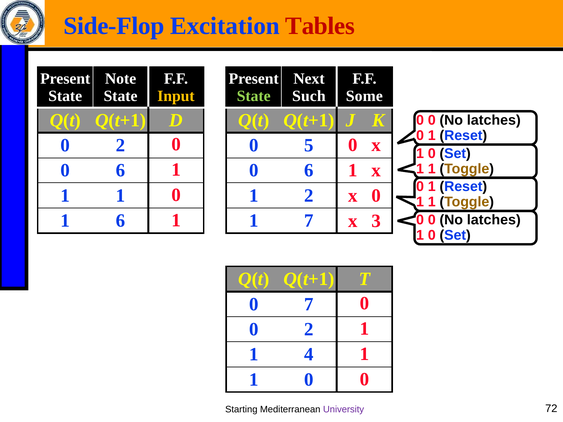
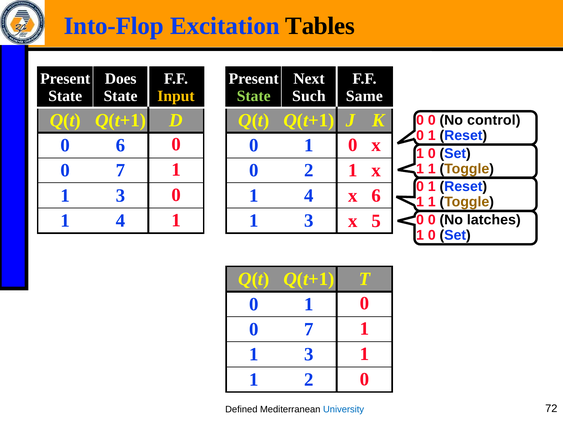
Side-Flop: Side-Flop -> Into-Flop (114, 26)
Tables colour: red -> black (320, 26)
Note: Note -> Does (121, 79)
Some: Some -> Same (364, 96)
latches: latches -> control (494, 120)
2: 2 -> 6 (121, 146)
5: 5 -> 1 (309, 146)
6: 6 -> 7 (121, 171)
6: 6 -> 2 (309, 171)
1: 1 -> 3 (121, 196)
2: 2 -> 4 (309, 196)
x 0: 0 -> 6 (376, 196)
6: 6 -> 4 (121, 221)
7: 7 -> 3 (309, 221)
3: 3 -> 5 (376, 221)
7: 7 -> 1 (309, 304)
2: 2 -> 7 (309, 329)
4: 4 -> 3 (309, 355)
0: 0 -> 2 (309, 380)
Starting: Starting -> Defined (241, 410)
University colour: purple -> blue (344, 410)
